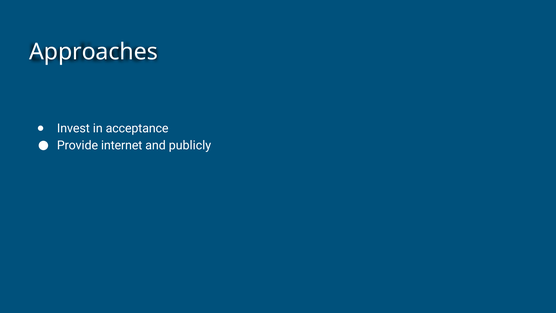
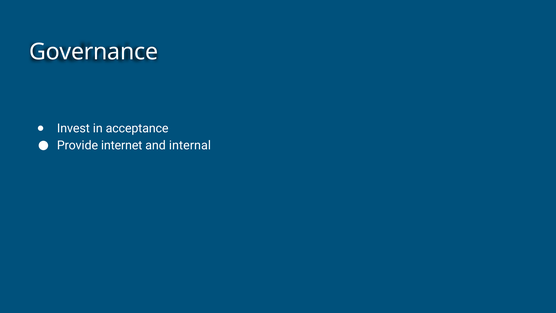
Approaches: Approaches -> Governance (94, 52)
publicly: publicly -> internal (190, 145)
